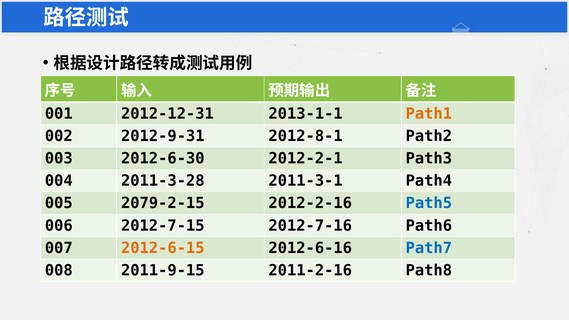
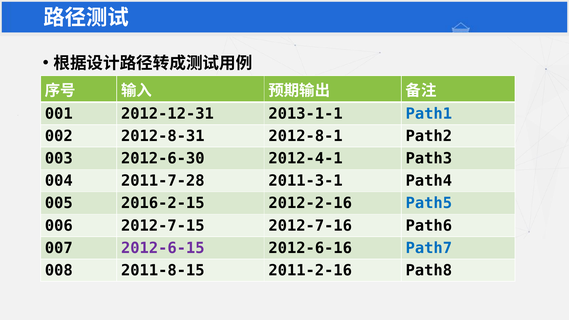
Path1 colour: orange -> blue (429, 114)
2012-9-31: 2012-9-31 -> 2012-8-31 (163, 136)
2012-2-1: 2012-2-1 -> 2012-4-1 (306, 158)
2011-3-28: 2011-3-28 -> 2011-7-28 (163, 181)
2079-2-15: 2079-2-15 -> 2016-2-15 (163, 203)
2012-6-15 colour: orange -> purple (163, 248)
2011-9-15: 2011-9-15 -> 2011-8-15 (163, 270)
